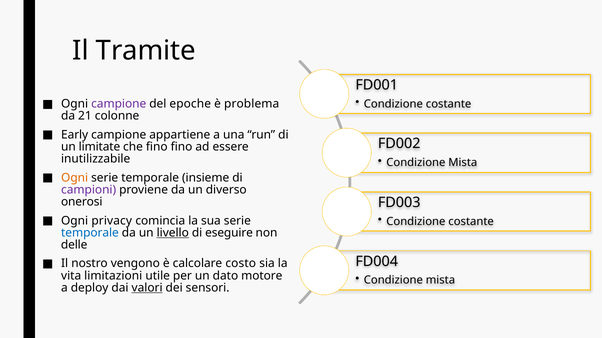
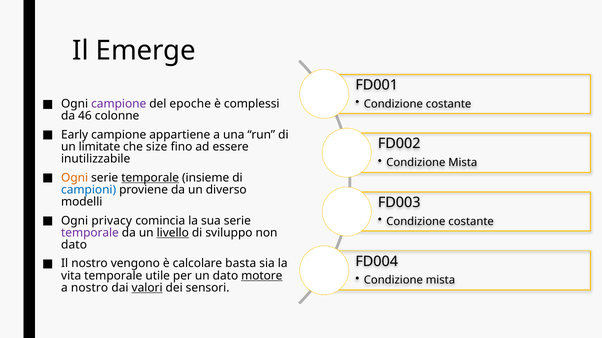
Tramite: Tramite -> Emerge (146, 51)
problema: problema -> complessi (252, 104)
21: 21 -> 46 (85, 116)
che fino: fino -> size (157, 147)
temporale underline: none -> present (150, 178)
campioni colour: purple -> blue (89, 190)
onerosi: onerosi -> modelli (82, 202)
temporale colour: blue -> purple (90, 233)
eseguire: eseguire -> sviluppo (229, 233)
delle: delle -> dato (74, 245)
costo: costo -> basta (241, 264)
vita limitazioni: limitazioni -> temporale (113, 276)
motore underline: none -> present (262, 276)
a deploy: deploy -> nostro (90, 288)
